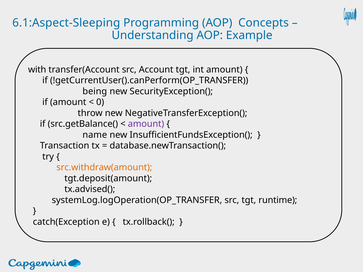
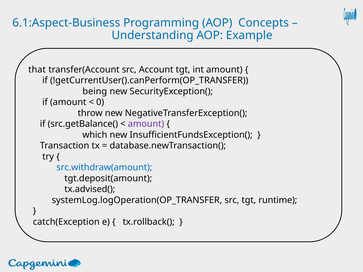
6.1:Aspect-Sleeping: 6.1:Aspect-Sleeping -> 6.1:Aspect-Business (66, 23)
with: with -> that (37, 70)
name: name -> which (95, 135)
src.withdraw(amount colour: orange -> blue (104, 168)
